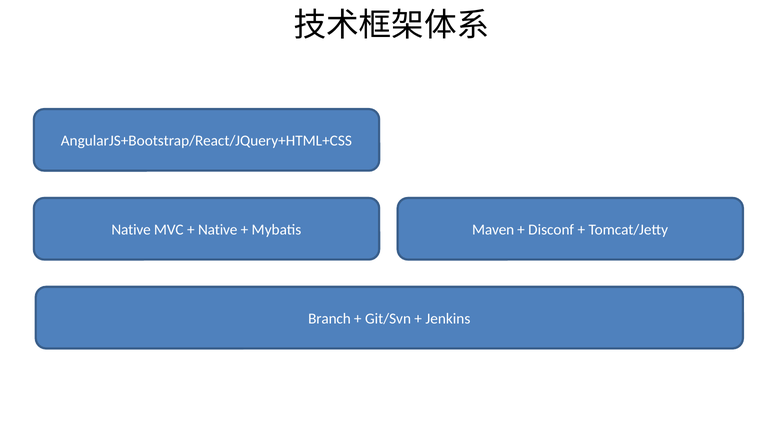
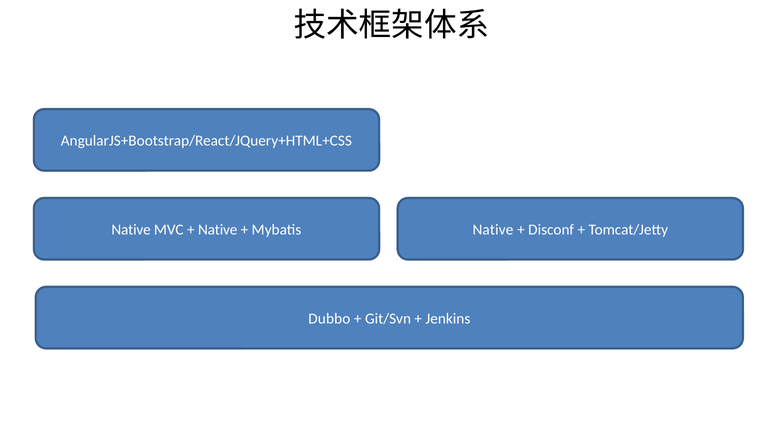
Maven: Maven -> Native (493, 230)
Branch: Branch -> Dubbo (329, 319)
